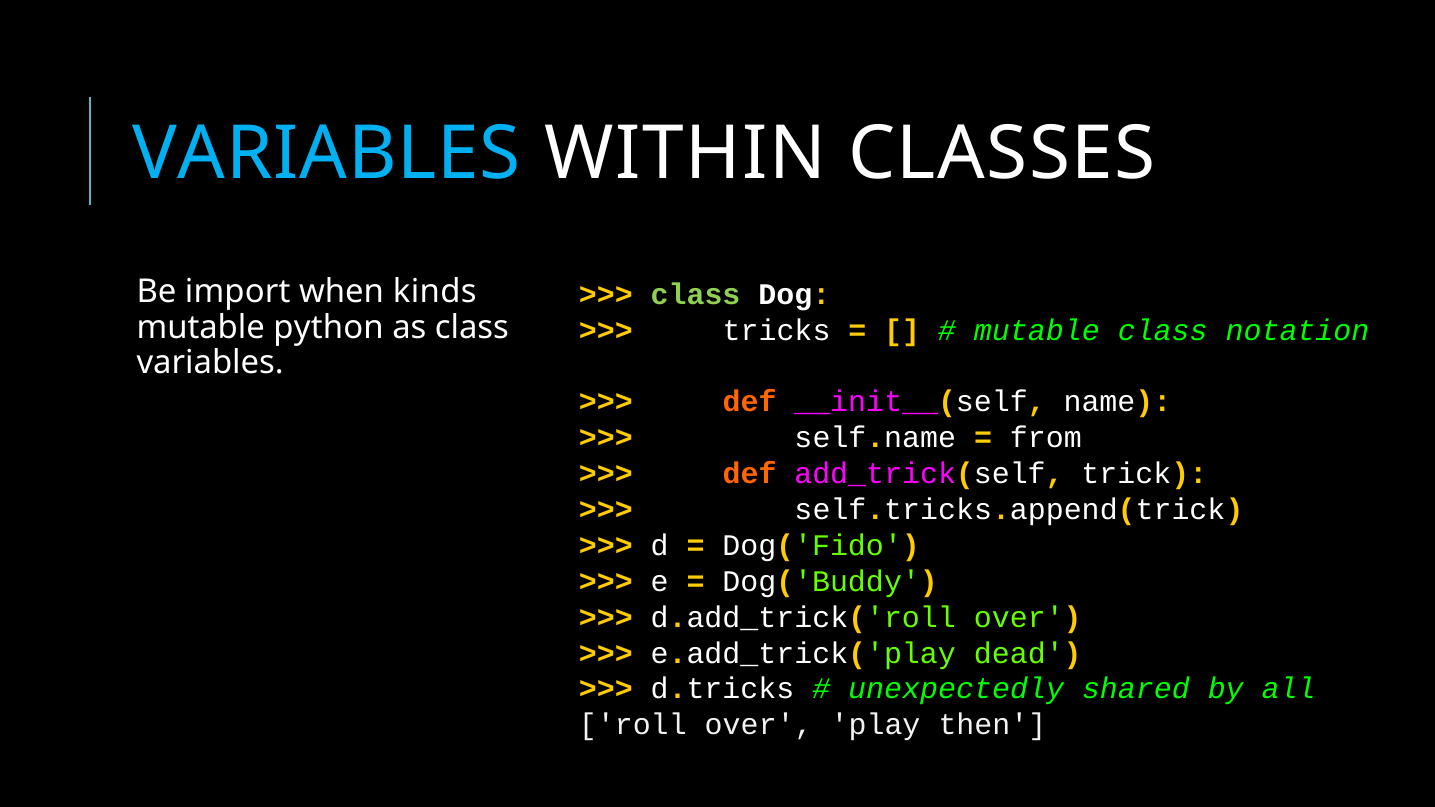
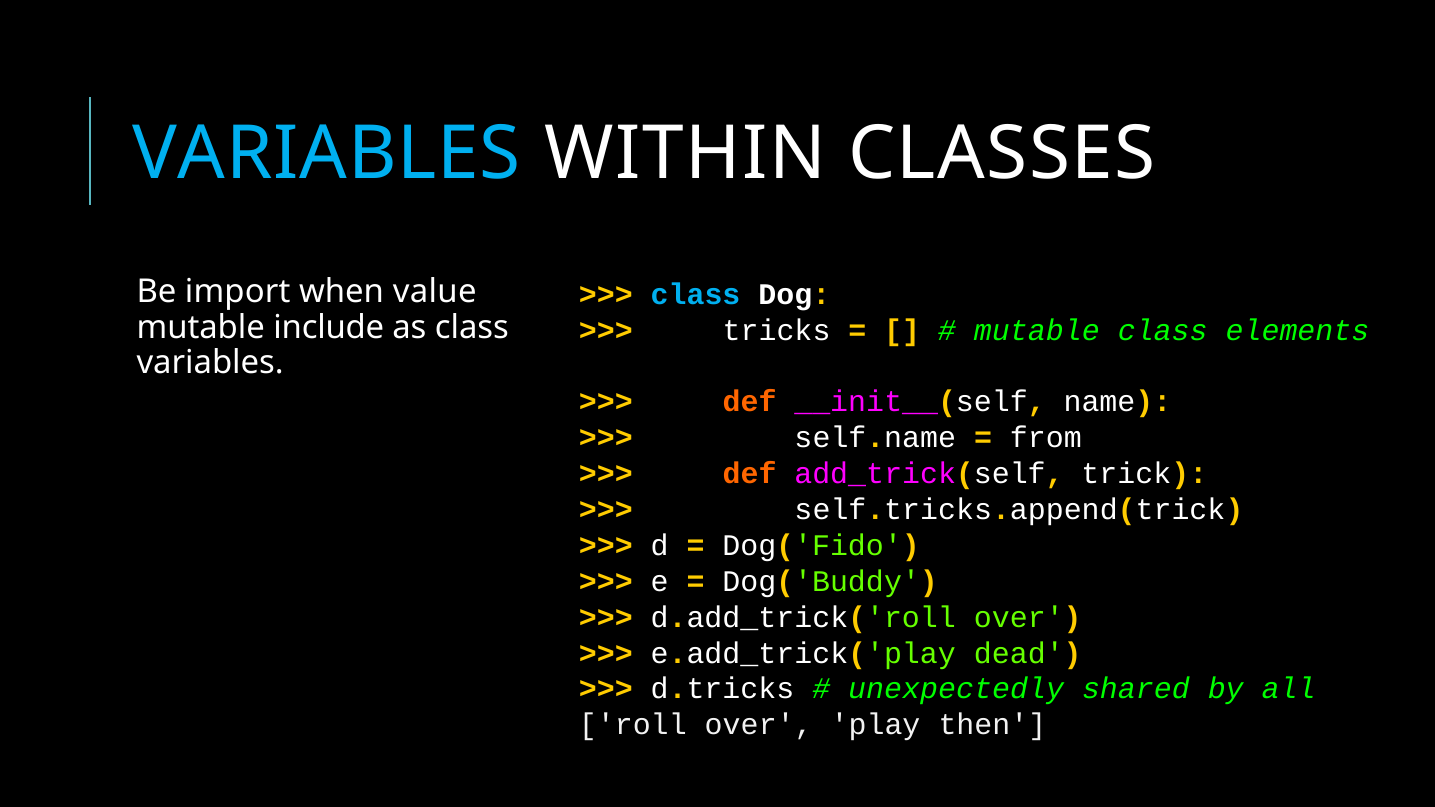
kinds: kinds -> value (435, 292)
class colour: light green -> light blue (696, 294)
python: python -> include (329, 327)
notation: notation -> elements (1297, 330)
